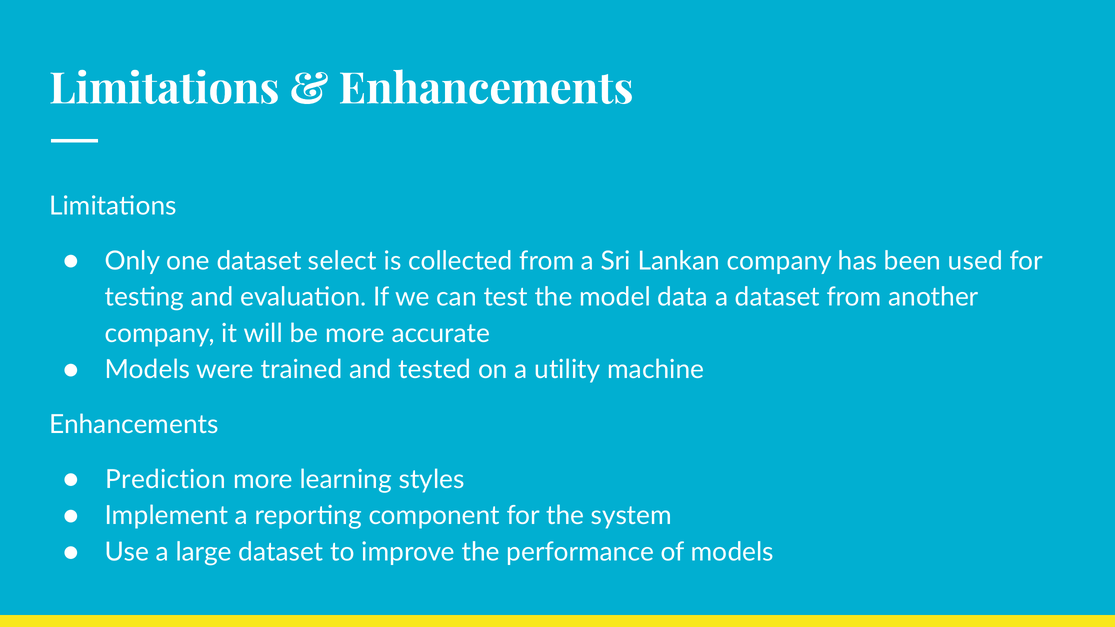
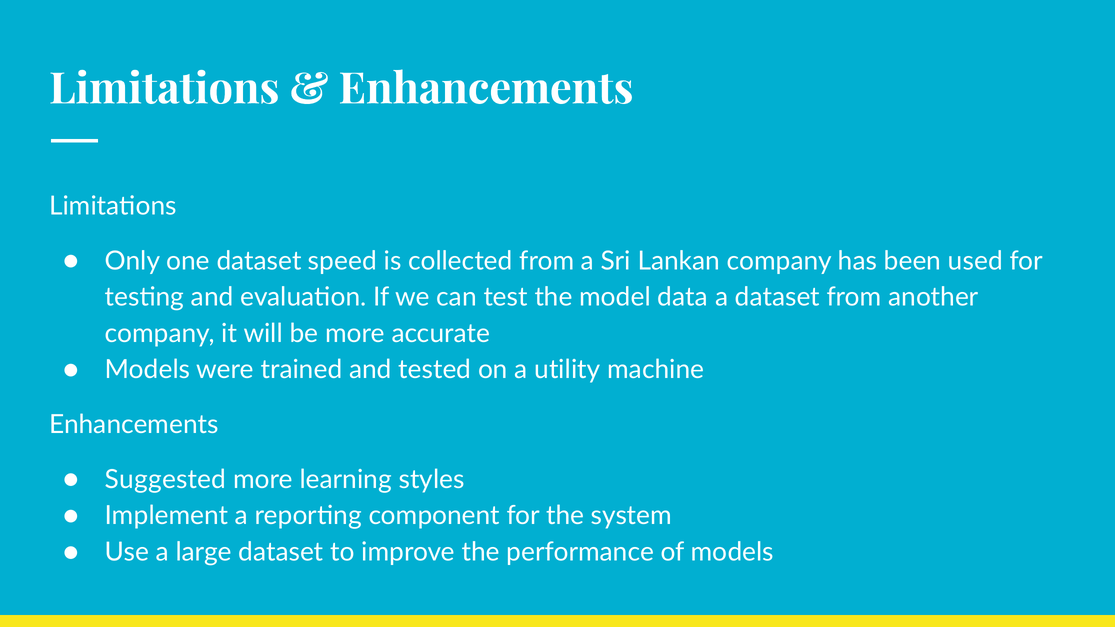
select: select -> speed (342, 261)
Prediction: Prediction -> Suggested (166, 480)
